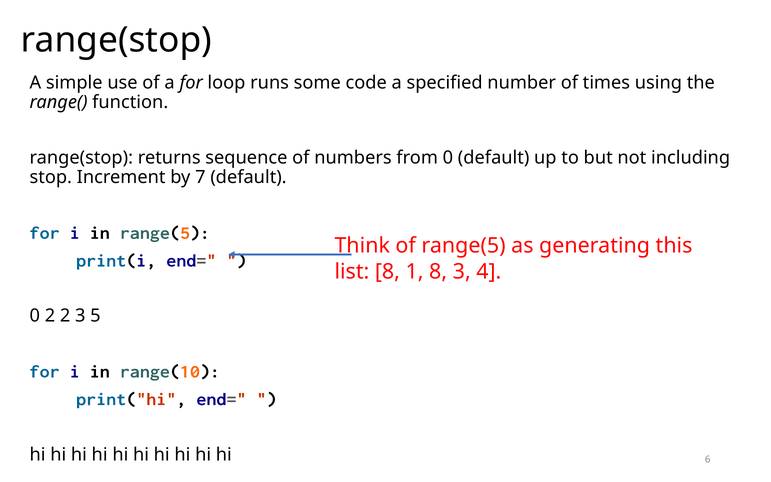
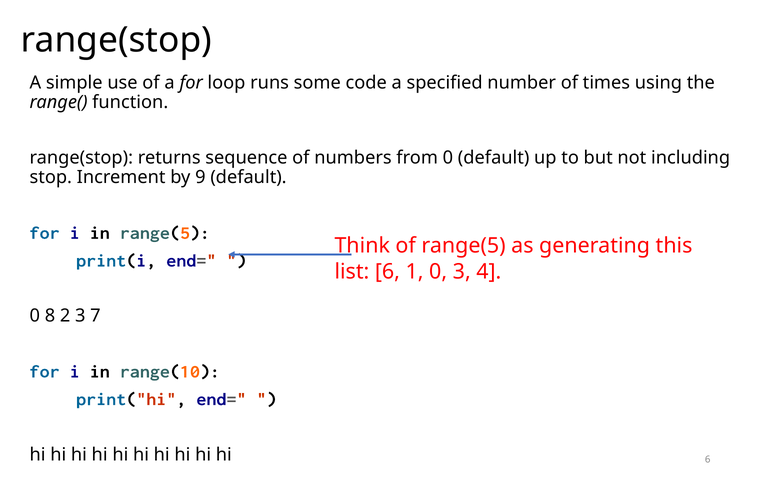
7: 7 -> 9 (200, 177)
list 8: 8 -> 6 (387, 271)
1 8: 8 -> 0 (438, 271)
0 2: 2 -> 8 (50, 316)
5: 5 -> 7 (95, 316)
